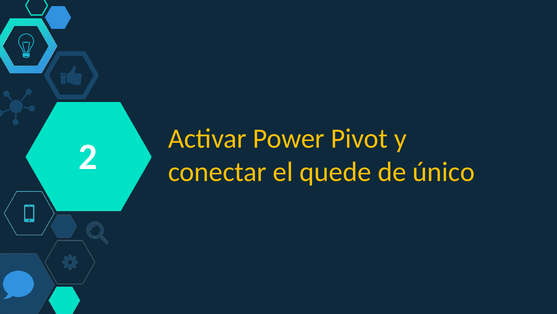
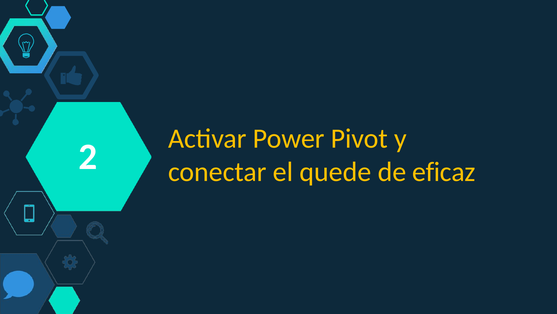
único: único -> eficaz (444, 172)
